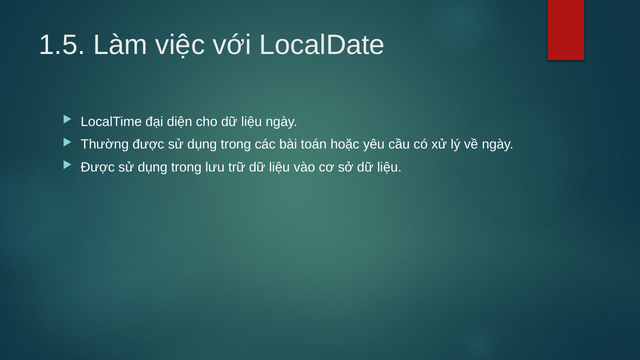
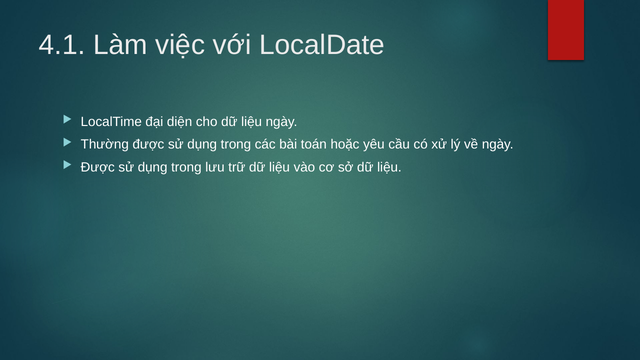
1.5: 1.5 -> 4.1 (62, 45)
